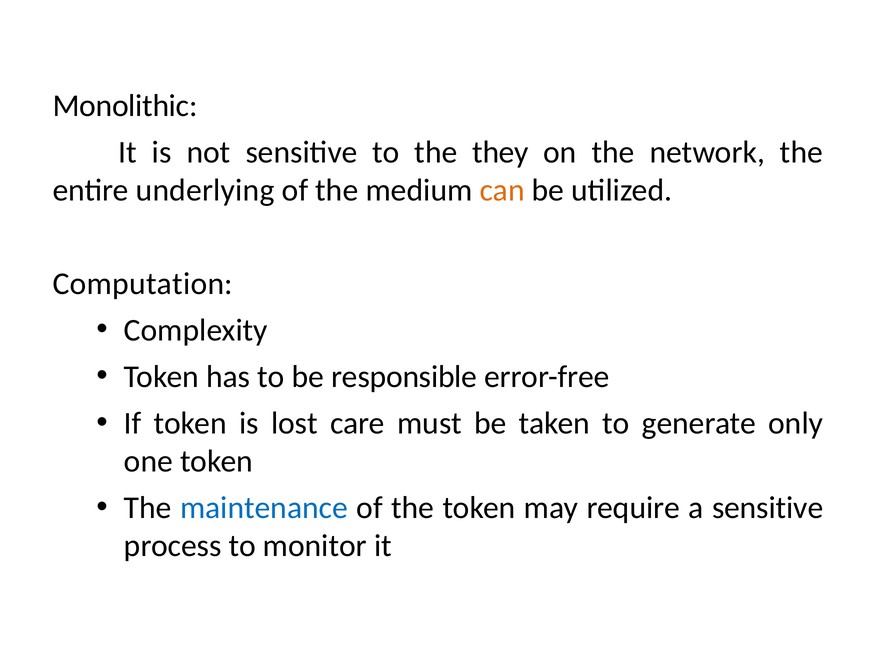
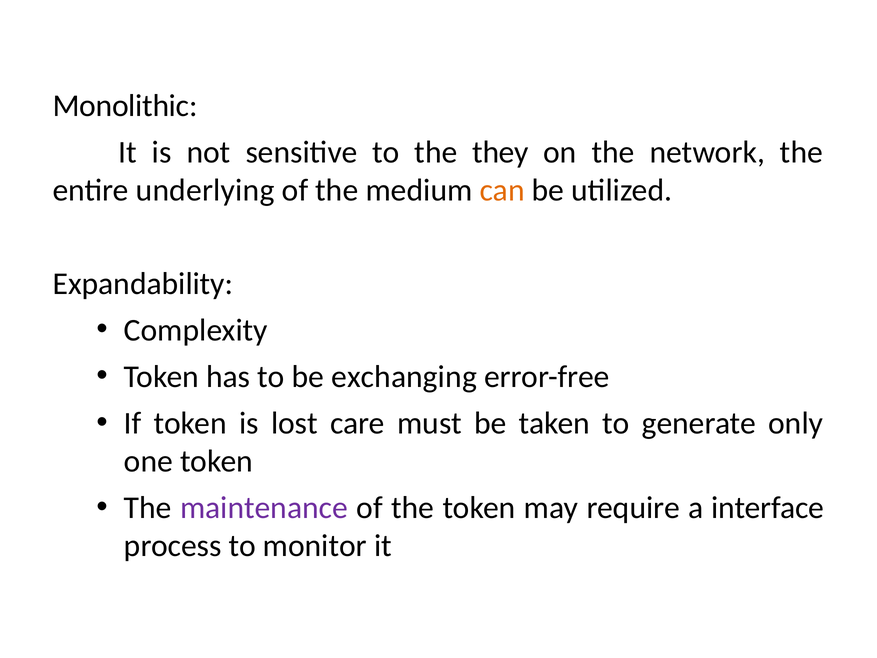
Computation: Computation -> Expandability (143, 283)
responsible: responsible -> exchanging (404, 377)
maintenance colour: blue -> purple (264, 507)
a sensitive: sensitive -> interface (768, 507)
